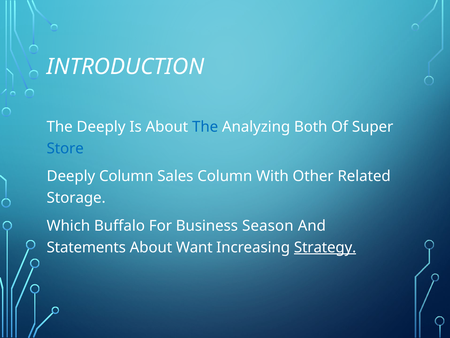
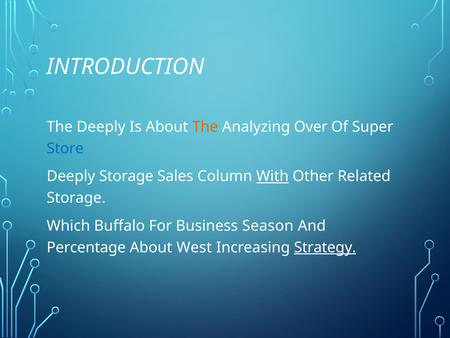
The colour: blue -> orange (205, 127)
Both: Both -> Over (311, 127)
Deeply Column: Column -> Storage (126, 176)
With underline: none -> present (272, 176)
Statements: Statements -> Percentage (86, 247)
Want: Want -> West (194, 247)
